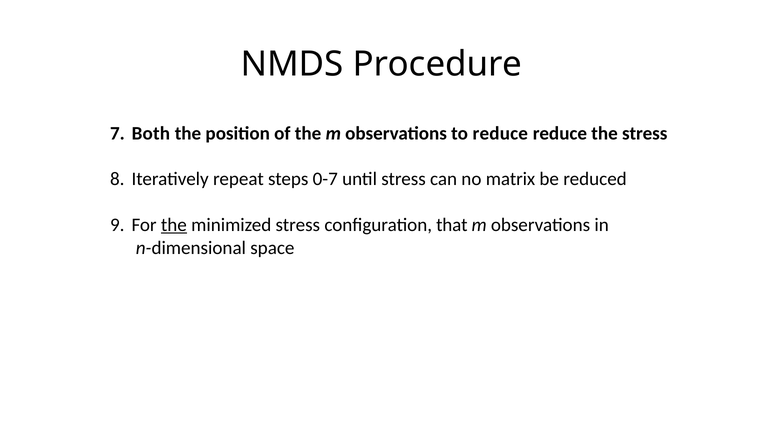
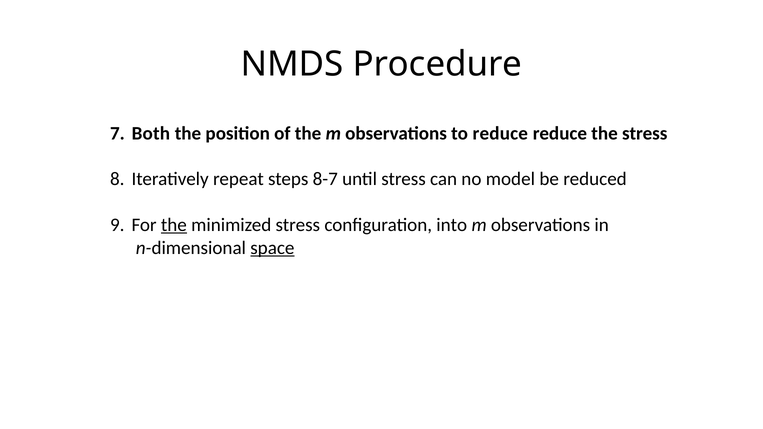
0-7: 0-7 -> 8-7 (325, 179)
matrix: matrix -> model (510, 179)
that: that -> into (452, 225)
space underline: none -> present (272, 248)
